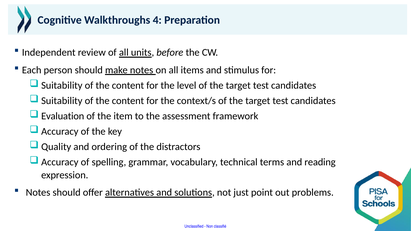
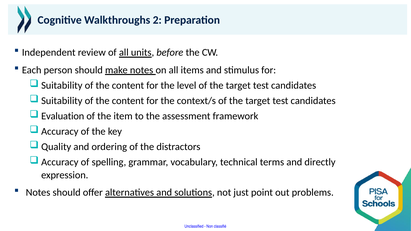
4: 4 -> 2 (157, 20)
reading: reading -> directly (320, 162)
